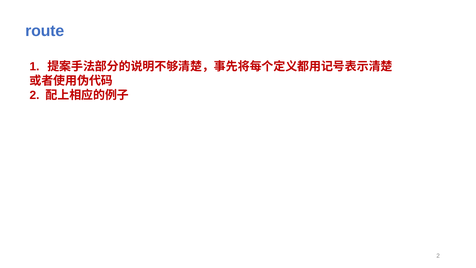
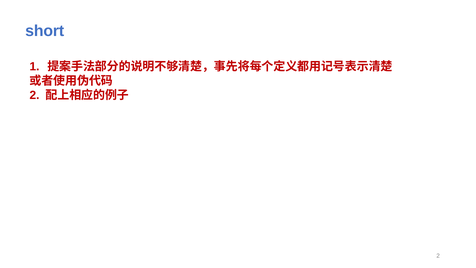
route: route -> short (45, 31)
